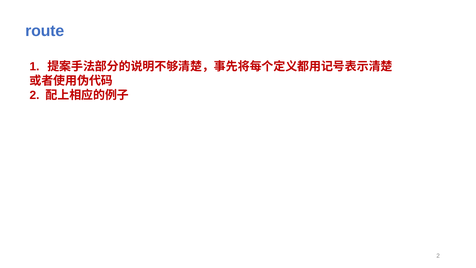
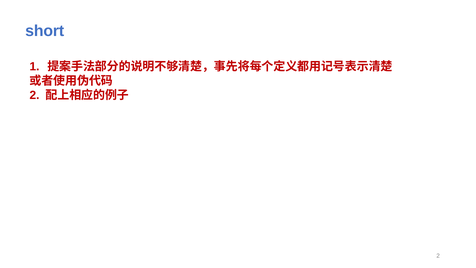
route: route -> short (45, 31)
